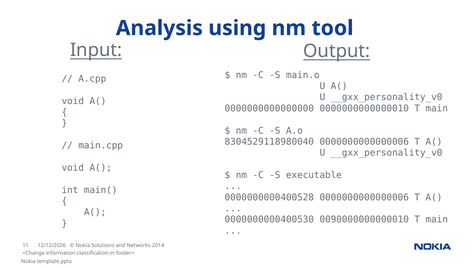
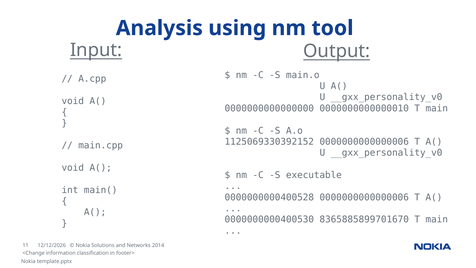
8304529118980040: 8304529118980040 -> 1125069330392152 (269, 142)
0090000000000010: 0090000000000010 -> 8365885899701670 (364, 219)
